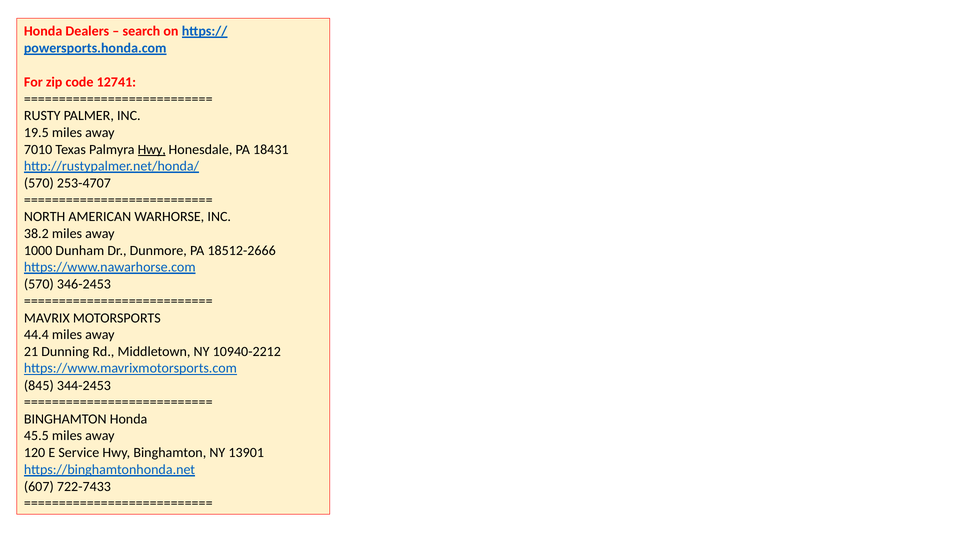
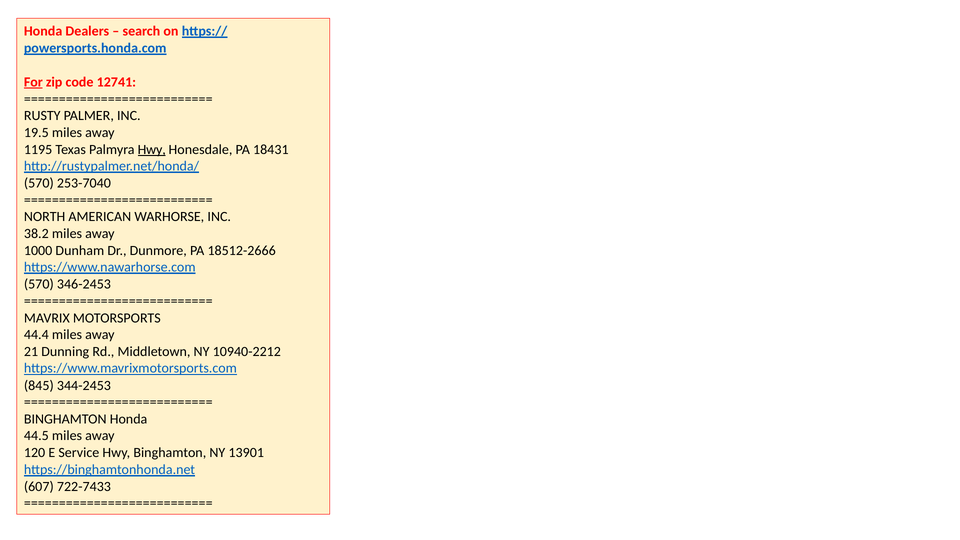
For underline: none -> present (33, 82)
7010: 7010 -> 1195 (38, 149)
253-4707: 253-4707 -> 253-7040 (84, 183)
45.5: 45.5 -> 44.5 (36, 436)
